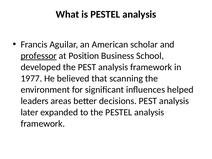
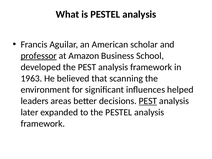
Position: Position -> Amazon (84, 56)
1977: 1977 -> 1963 (31, 78)
PEST underline: none -> present (148, 101)
